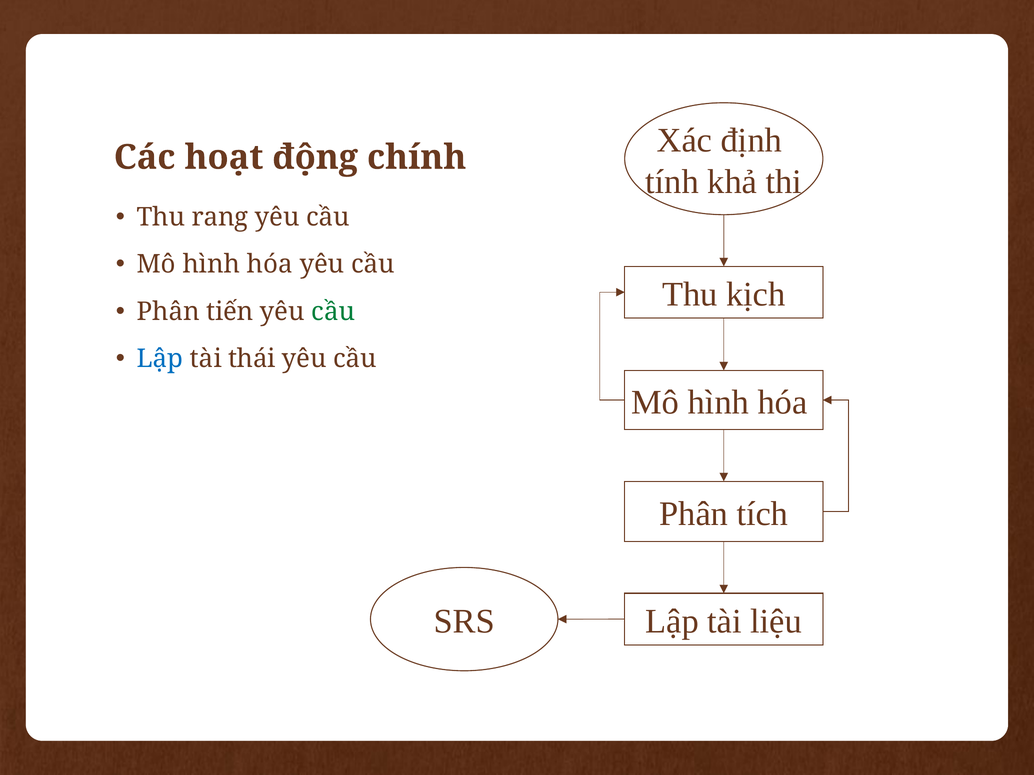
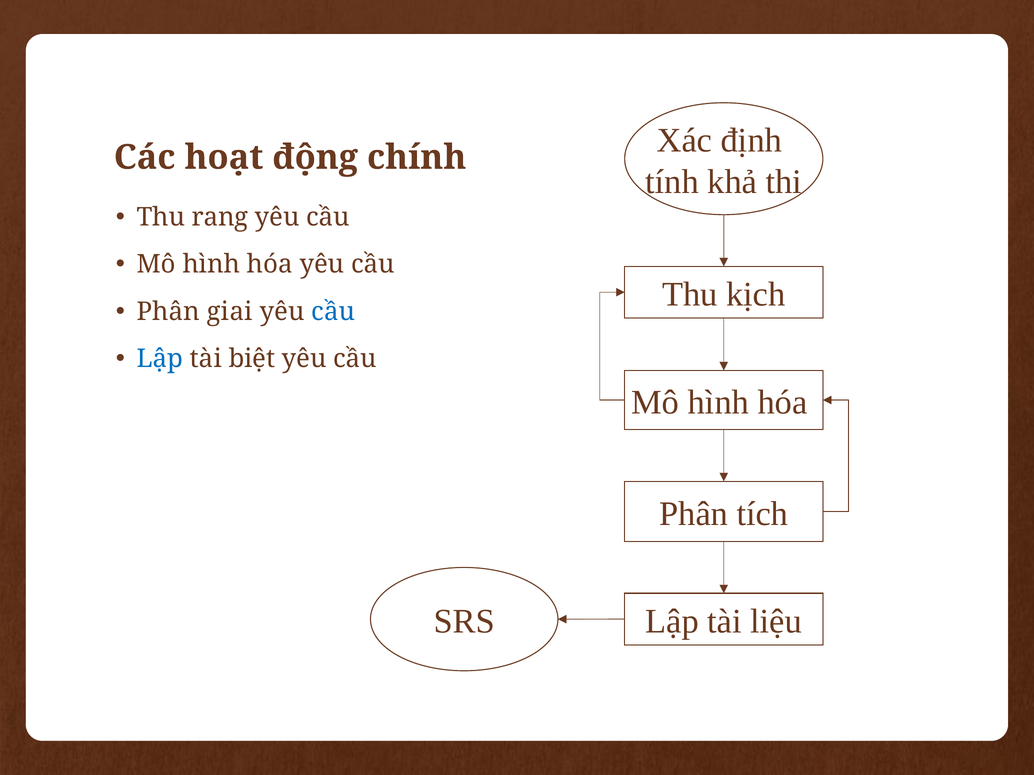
tiến: tiến -> giai (230, 312)
cầu colour: green -> blue (333, 312)
thái: thái -> biệt (252, 359)
